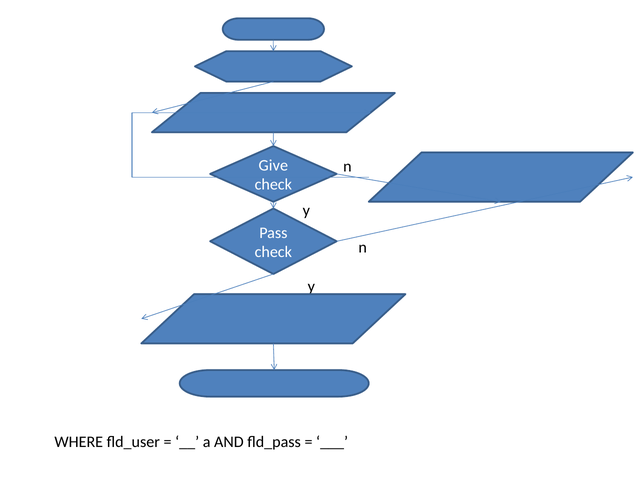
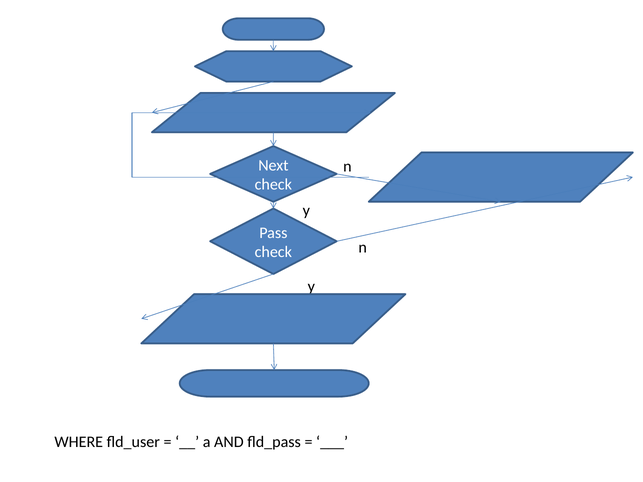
Give: Give -> Next (273, 165)
